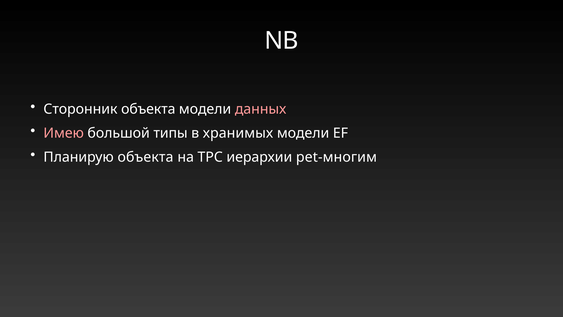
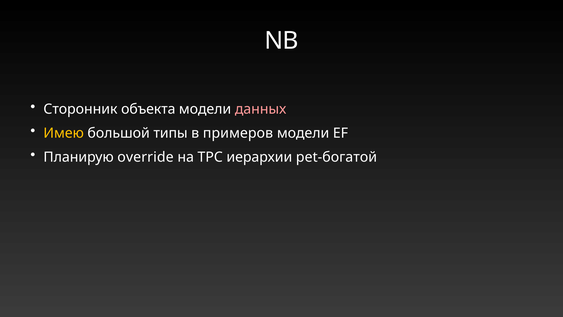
Имею colour: pink -> yellow (64, 133)
хранимых: хранимых -> примеров (238, 133)
Планирую объекта: объекта -> override (145, 157)
pet-многим: pet-многим -> pet-богатой (336, 157)
